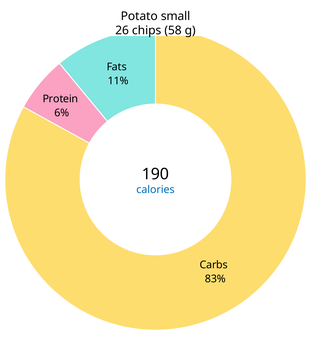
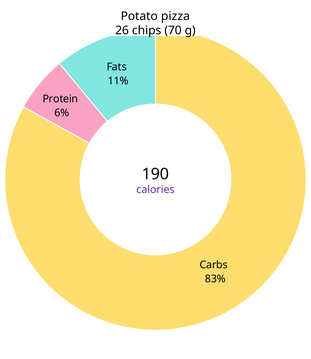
small: small -> pizza (175, 16)
58: 58 -> 70 (173, 30)
calories colour: blue -> purple (155, 190)
